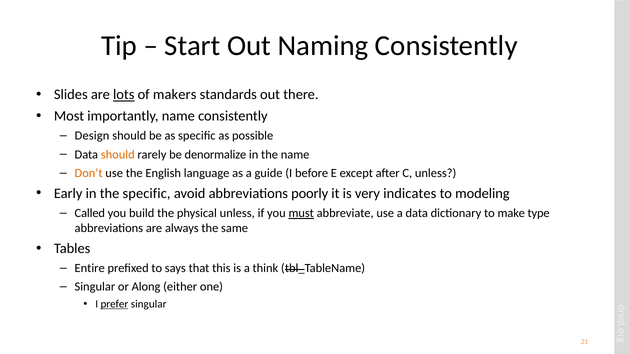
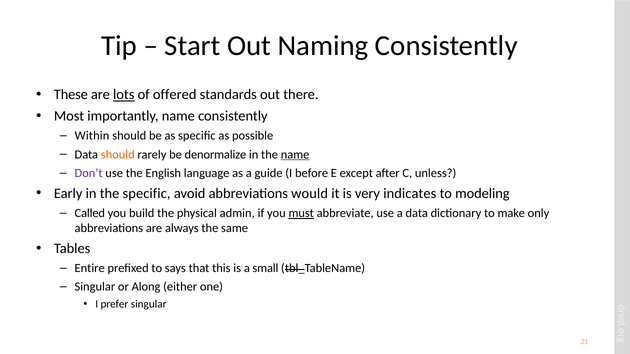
Slides: Slides -> These (71, 95)
makers: makers -> offered (175, 95)
Design: Design -> Within (92, 136)
name underline: none -> present (295, 155)
Don’t colour: orange -> purple (89, 173)
poorly: poorly -> would (310, 194)
physical unless: unless -> admin (237, 213)
type: type -> only (539, 213)
think: think -> small (265, 268)
prefer underline: present -> none (114, 304)
